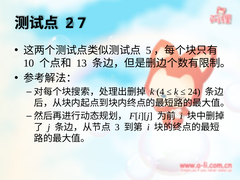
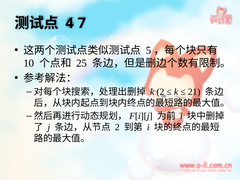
2: 2 -> 4 (69, 23)
13: 13 -> 25 (82, 63)
k 4: 4 -> 2 (160, 92)
24: 24 -> 21 (194, 92)
3: 3 -> 2 (117, 127)
